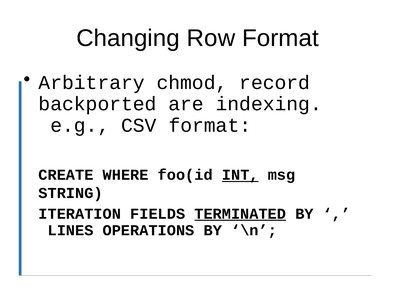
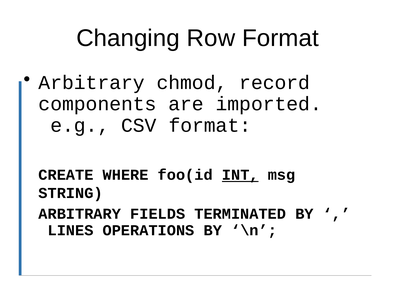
backported: backported -> components (98, 104)
indexing: indexing -> imported (269, 104)
ITERATION: ITERATION -> ARBITRARY (80, 214)
TERMINATED underline: present -> none (240, 214)
